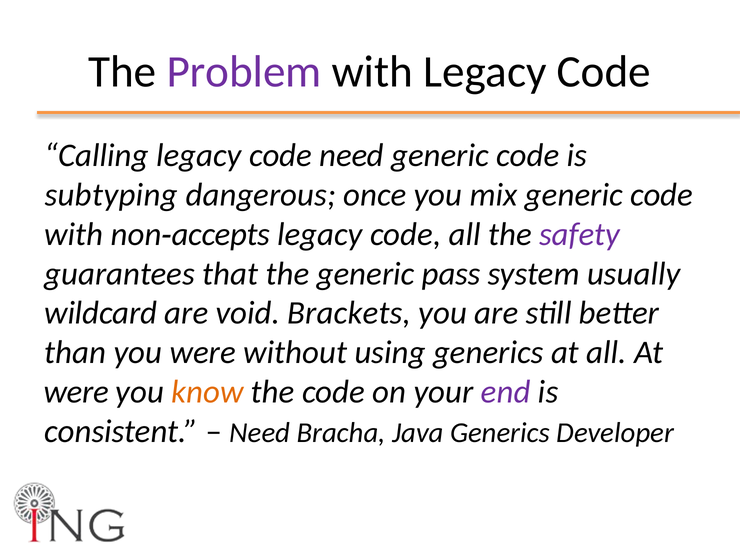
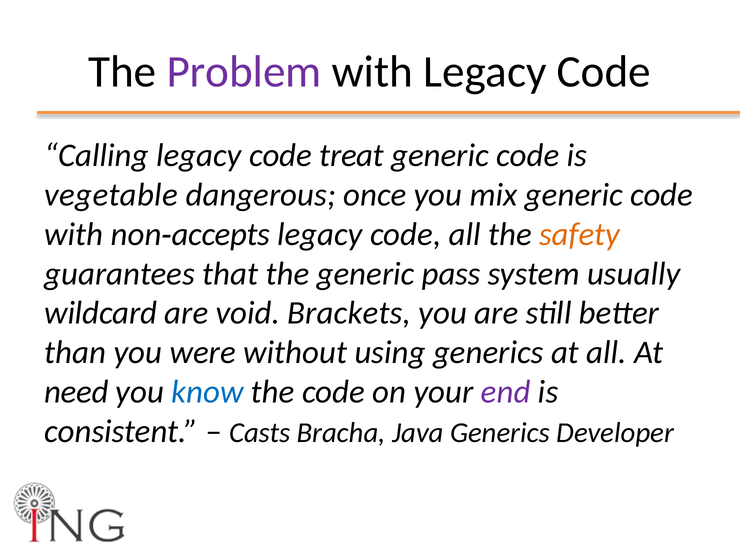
code need: need -> treat (352, 155)
subtyping: subtyping -> vegetable (111, 195)
safety colour: purple -> orange (580, 234)
were: were -> need (76, 392)
know colour: orange -> blue (207, 392)
Need: Need -> Casts (260, 433)
